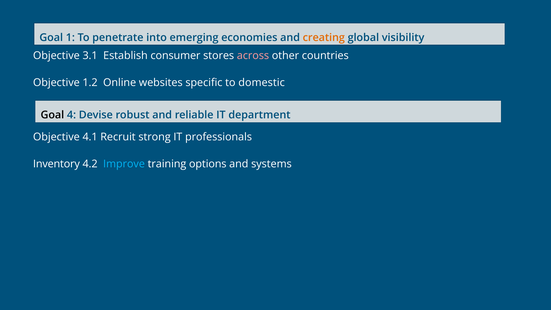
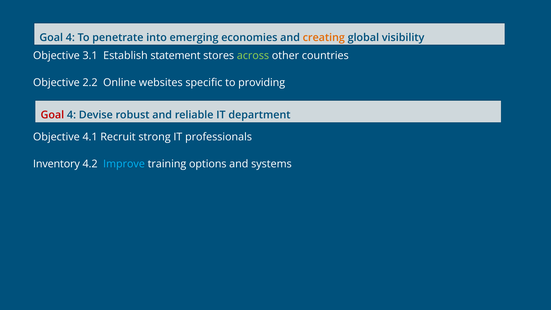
1: 1 -> 4 (70, 38)
consumer: consumer -> statement (176, 56)
across colour: pink -> light green (253, 56)
1.2: 1.2 -> 2.2 (90, 83)
domestic: domestic -> providing (262, 83)
Goal colour: black -> red (52, 115)
